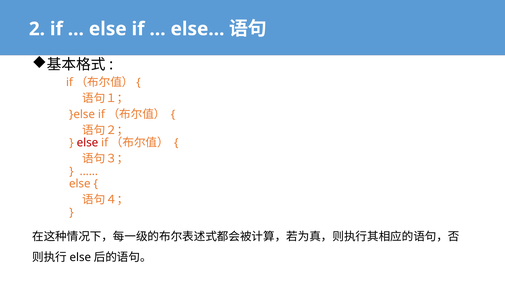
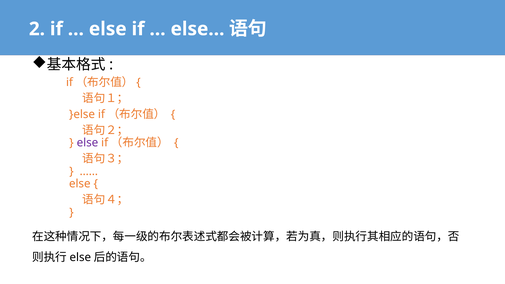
else colour: red -> purple (87, 143)
